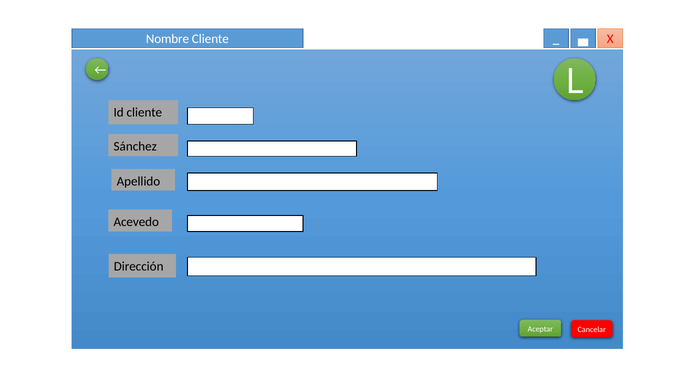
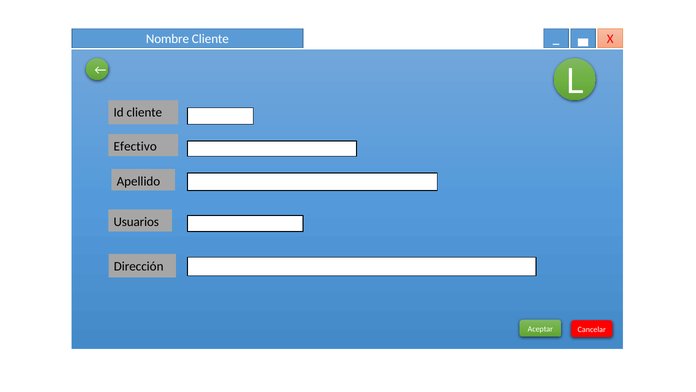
Sánchez: Sánchez -> Efectivo (135, 146)
Acevedo: Acevedo -> Usuarios (136, 222)
